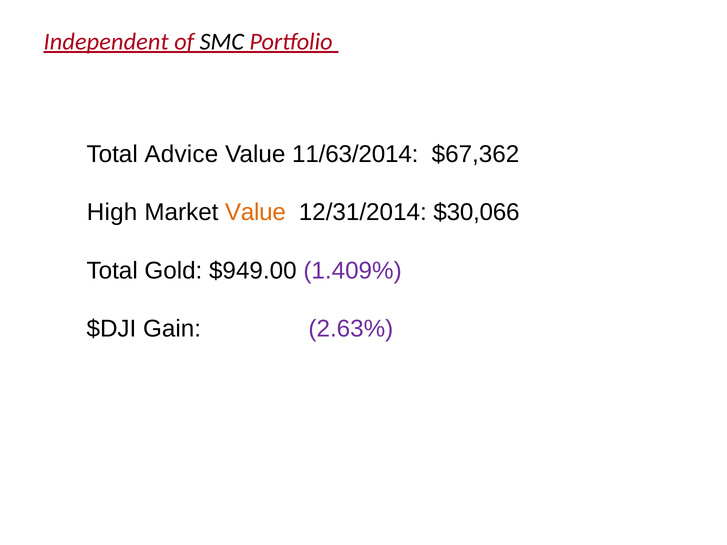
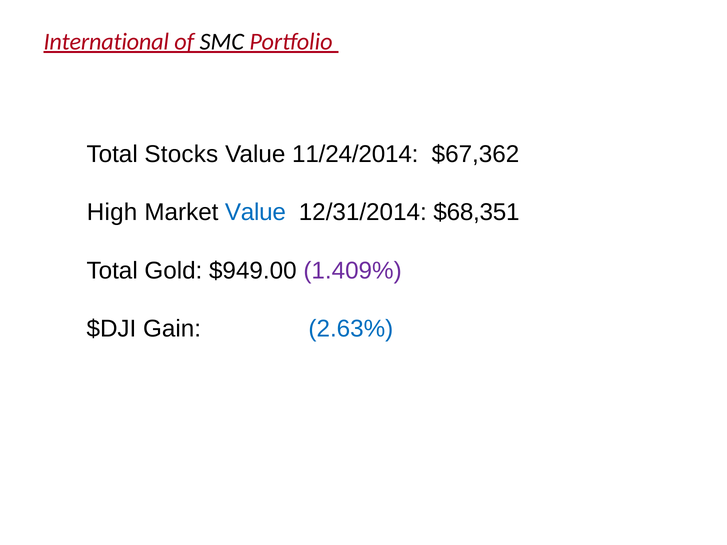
Independent: Independent -> International (106, 42)
Advice: Advice -> Stocks (181, 154)
11/63/2014: 11/63/2014 -> 11/24/2014 (355, 154)
Value colour: orange -> blue (255, 213)
$30,066: $30,066 -> $68,351 (476, 213)
2.63% colour: purple -> blue (351, 329)
